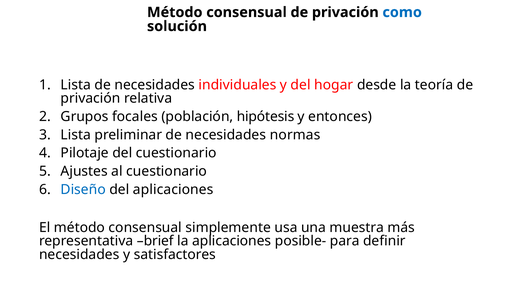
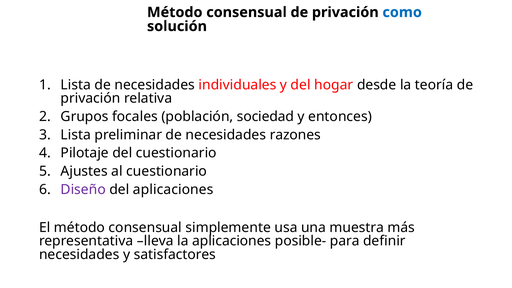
hipótesis: hipótesis -> sociedad (265, 117)
normas: normas -> razones (295, 135)
Diseño colour: blue -> purple (83, 190)
brief: brief -> lleva (155, 241)
